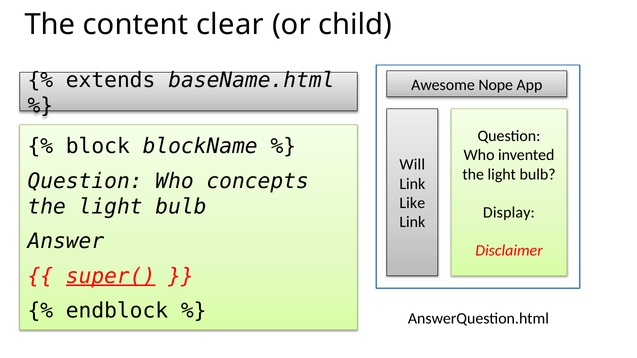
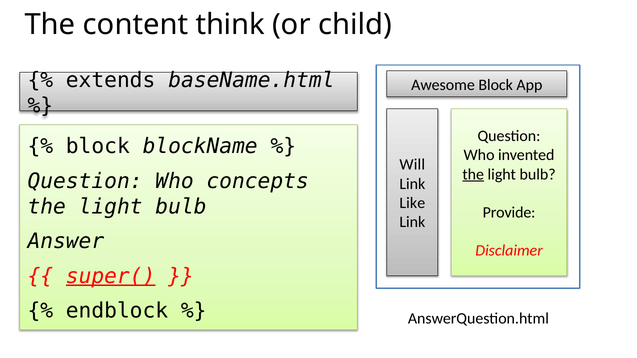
clear: clear -> think (230, 25)
Awesome Nope: Nope -> Block (496, 85)
the underline: none -> present (473, 174)
Display: Display -> Provide (509, 213)
